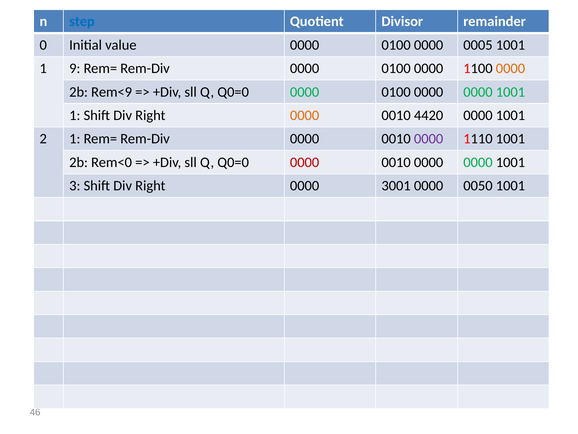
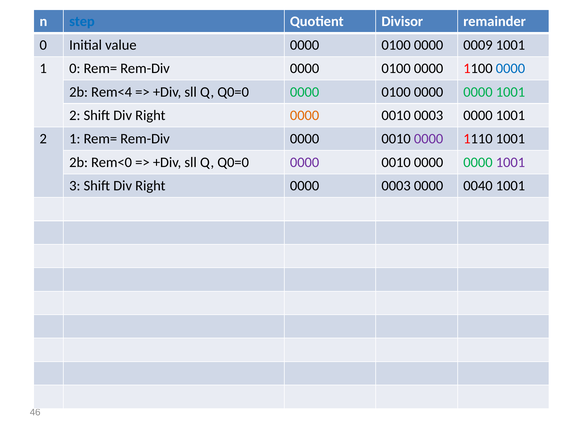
0005: 0005 -> 0009 (478, 45)
1 9: 9 -> 0 (75, 68)
0000 colour: orange -> blue (510, 68)
Rem<9: Rem<9 -> Rem<4 (112, 92)
1: 1 -> 2 (75, 115)
0010 4420: 4420 -> 0003 (429, 115)
0000 colour: red -> purple (305, 162)
1001 colour: black -> purple (510, 162)
0000 3001: 3001 -> 0003 (396, 186)
0050: 0050 -> 0040 (478, 186)
